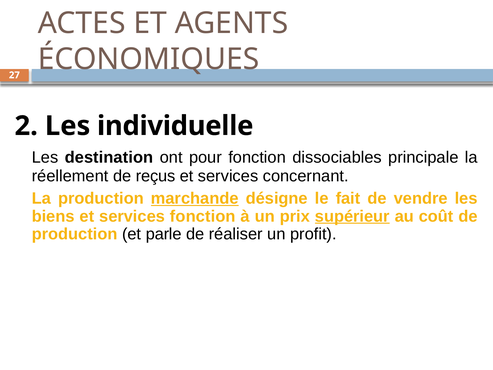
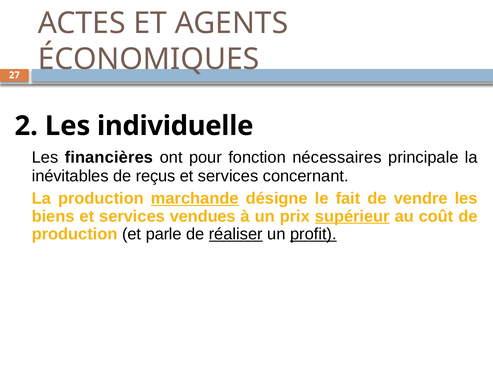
destination: destination -> financières (109, 157)
dissociables: dissociables -> nécessaires (337, 157)
réellement: réellement -> inévitables (70, 176)
services fonction: fonction -> vendues (203, 216)
réaliser underline: none -> present (236, 234)
profit underline: none -> present (313, 234)
